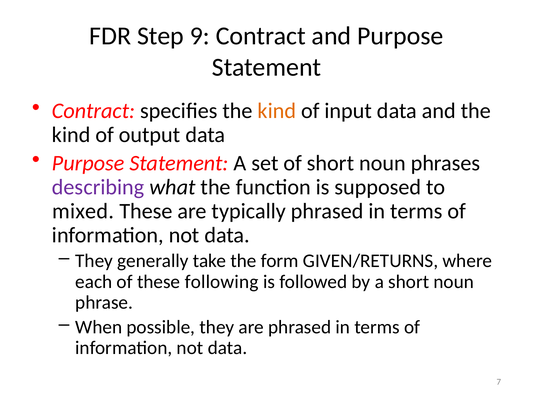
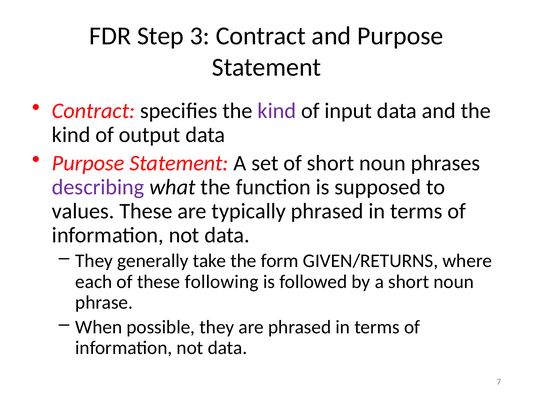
9: 9 -> 3 (200, 36)
kind colour: orange -> purple (277, 111)
mixed: mixed -> values (83, 211)
